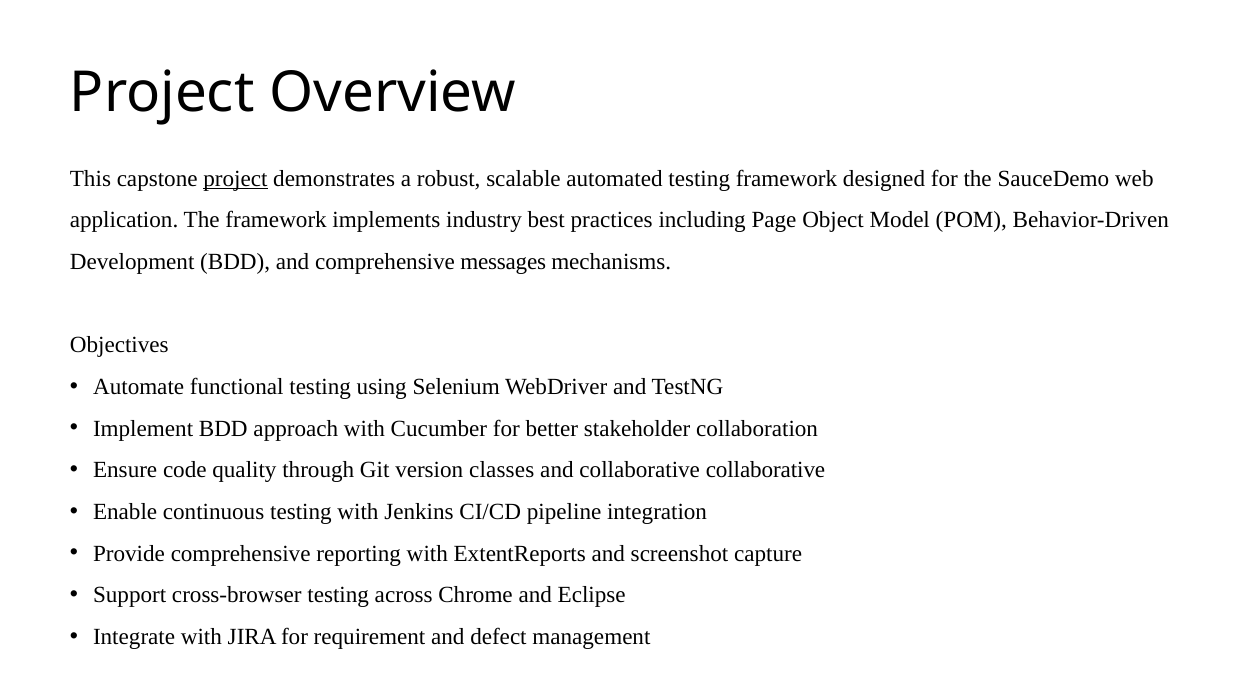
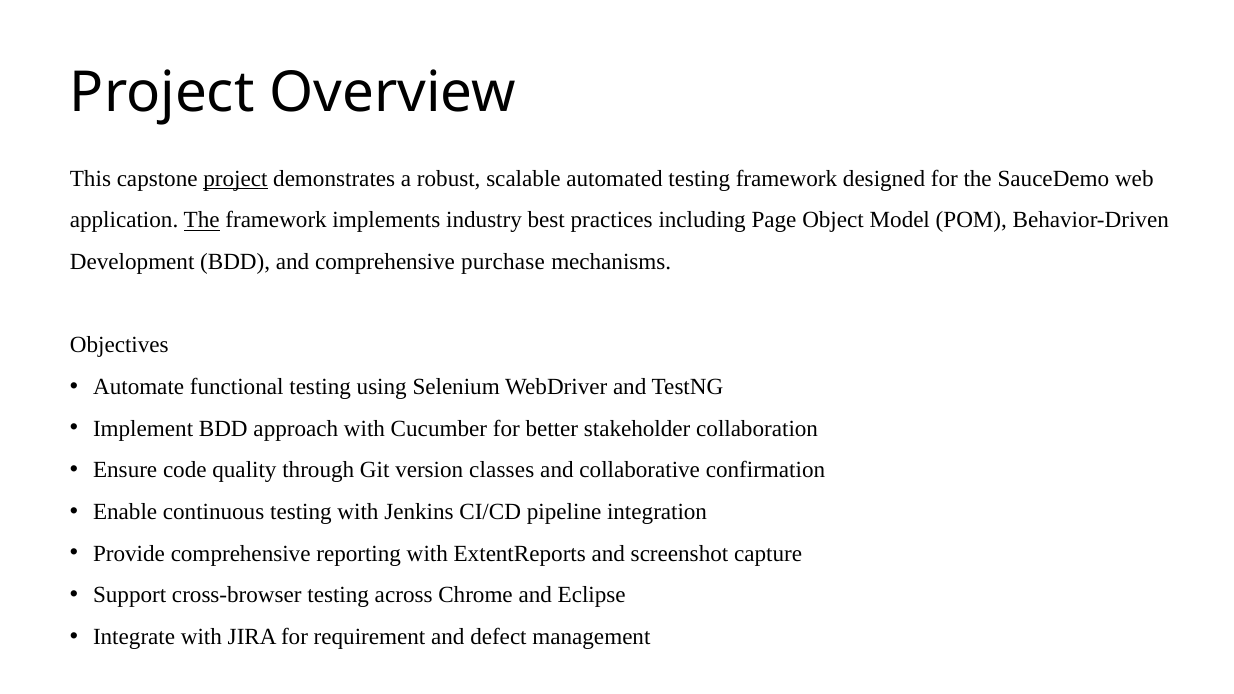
The underline: none -> present (202, 220)
messages: messages -> purchase (503, 262)
collaborative collaborative: collaborative -> confirmation (765, 470)
